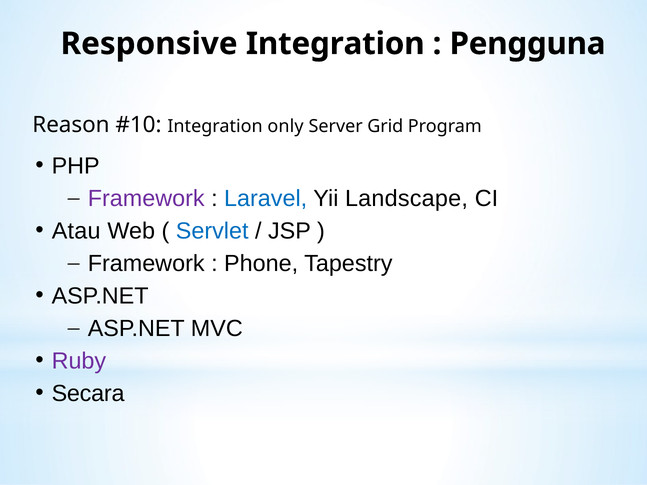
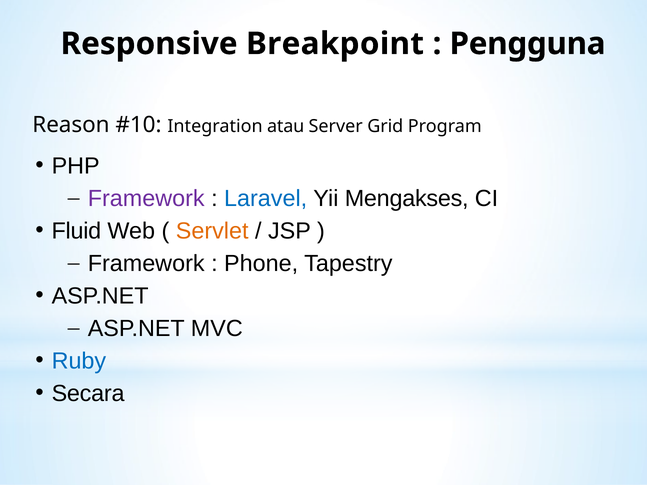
Responsive Integration: Integration -> Breakpoint (335, 44)
only: only -> atau (286, 126)
Landscape: Landscape -> Mengakses (407, 199)
Atau: Atau -> Fluid (76, 231)
Servlet colour: blue -> orange (212, 231)
Ruby colour: purple -> blue (79, 361)
